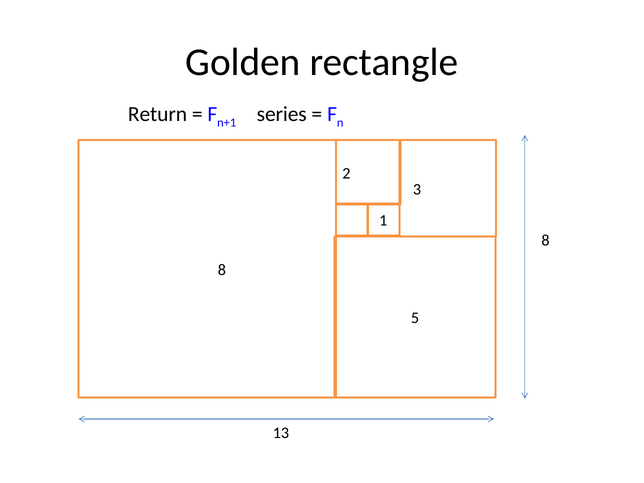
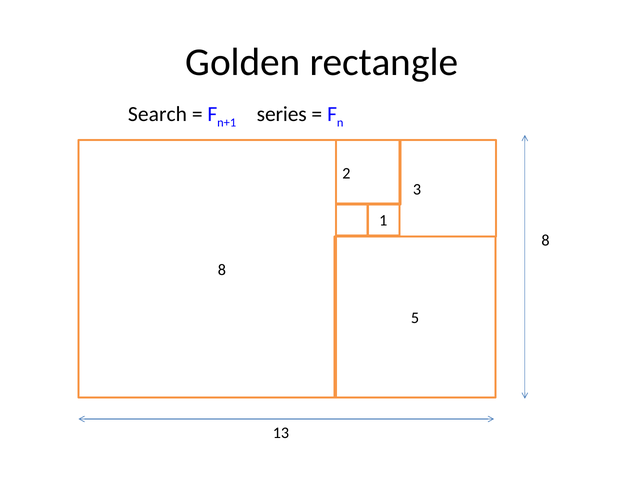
Return: Return -> Search (157, 114)
